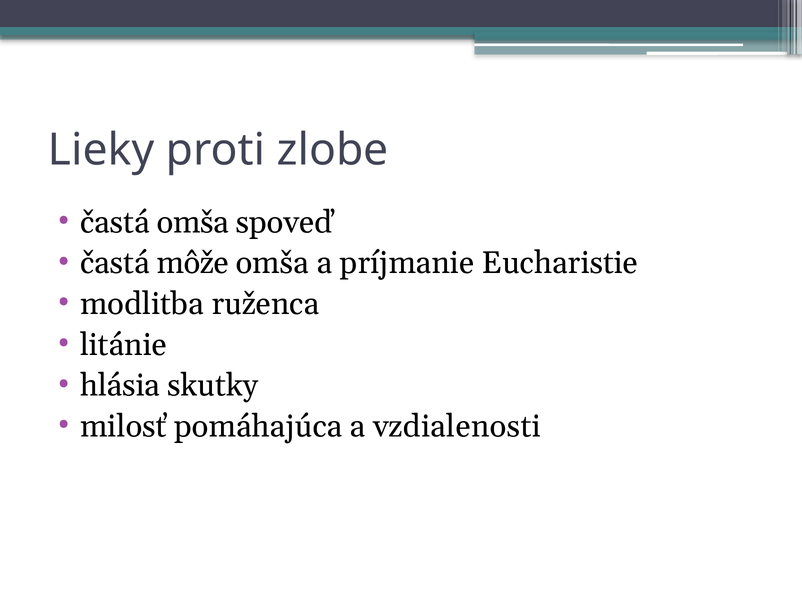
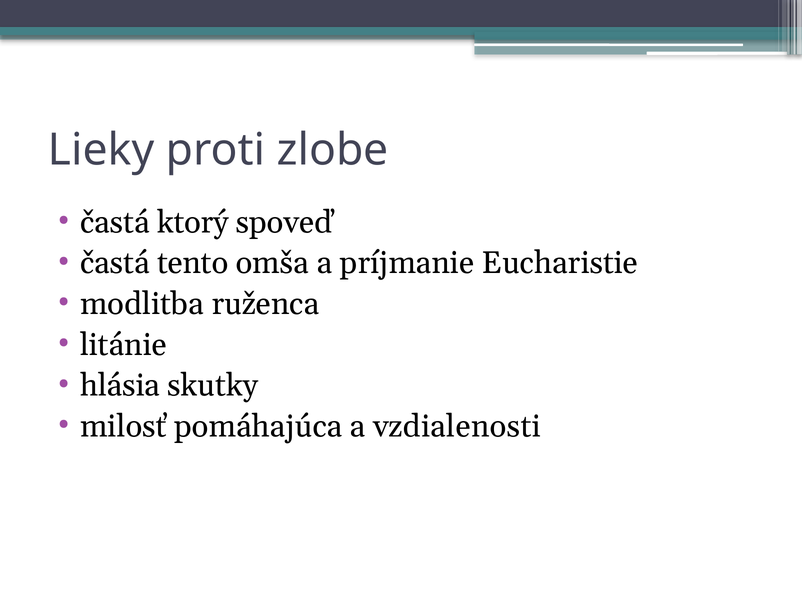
častá omša: omša -> ktorý (193, 222)
môže: môže -> tento (193, 263)
